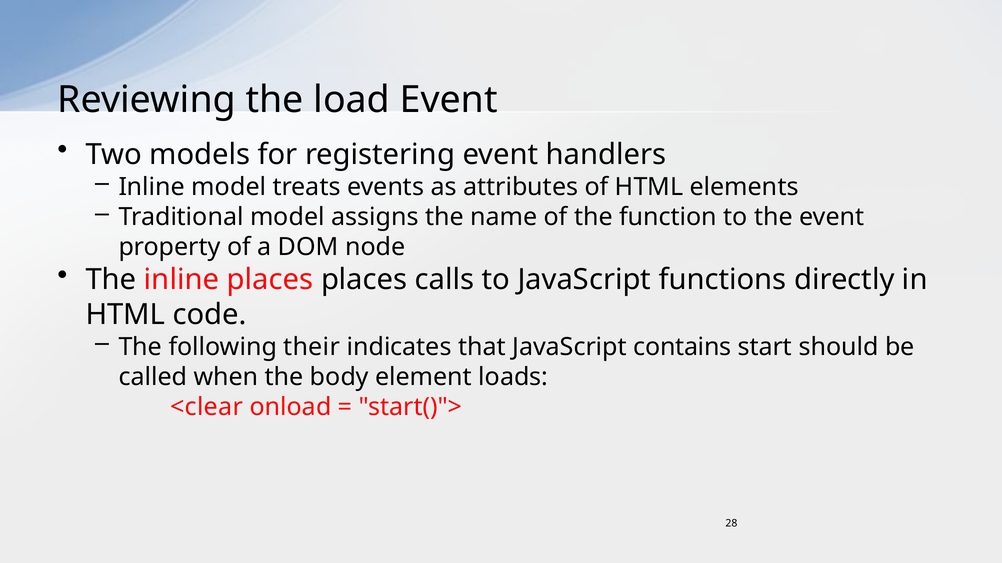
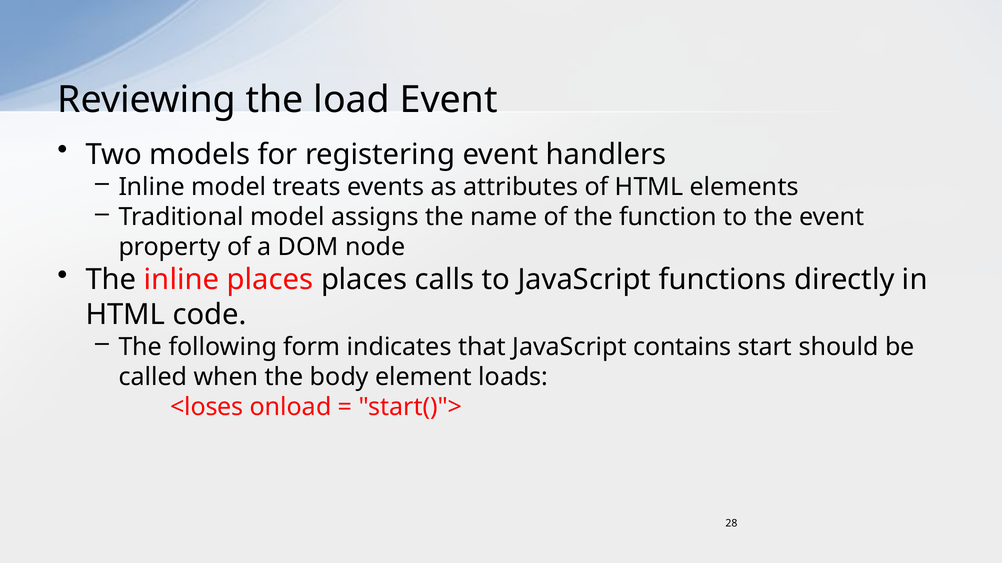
their: their -> form (312, 347)
<clear: <clear -> <loses (207, 407)
